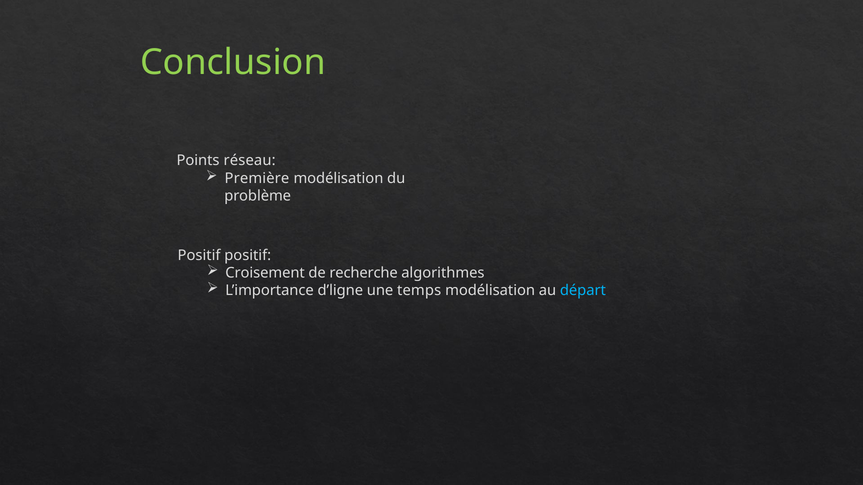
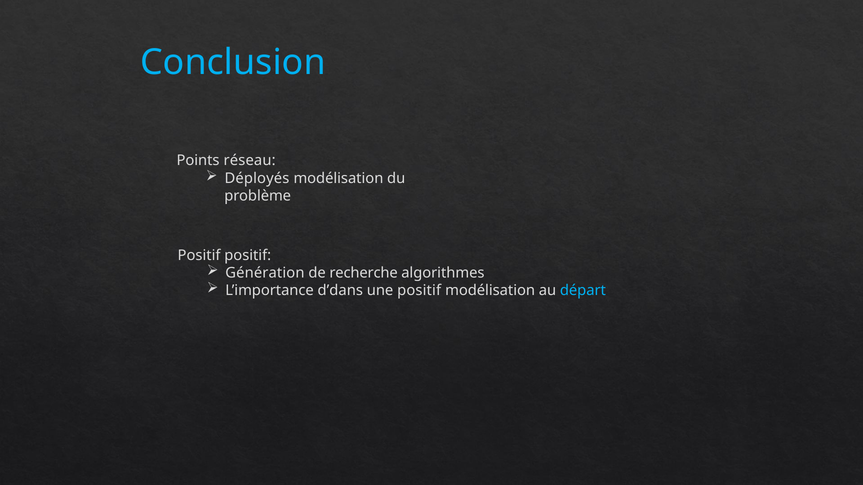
Conclusion colour: light green -> light blue (233, 62)
Première: Première -> Déployés (257, 178)
Croisement: Croisement -> Génération (265, 273)
d’ligne: d’ligne -> d’dans (340, 291)
une temps: temps -> positif (419, 291)
